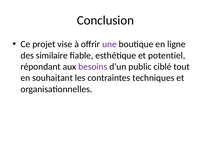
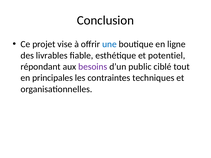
une colour: purple -> blue (109, 44)
similaire: similaire -> livrables (52, 56)
souhaitant: souhaitant -> principales (53, 78)
